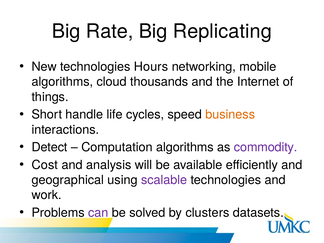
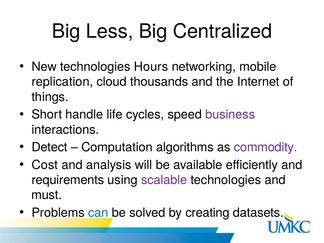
Rate: Rate -> Less (110, 31)
Replicating: Replicating -> Centralized (222, 31)
algorithms: algorithms -> replication (62, 82)
business colour: orange -> purple (230, 115)
geographical: geographical -> requirements (68, 180)
work: work -> must (47, 195)
can colour: purple -> blue (98, 213)
clusters: clusters -> creating (208, 213)
